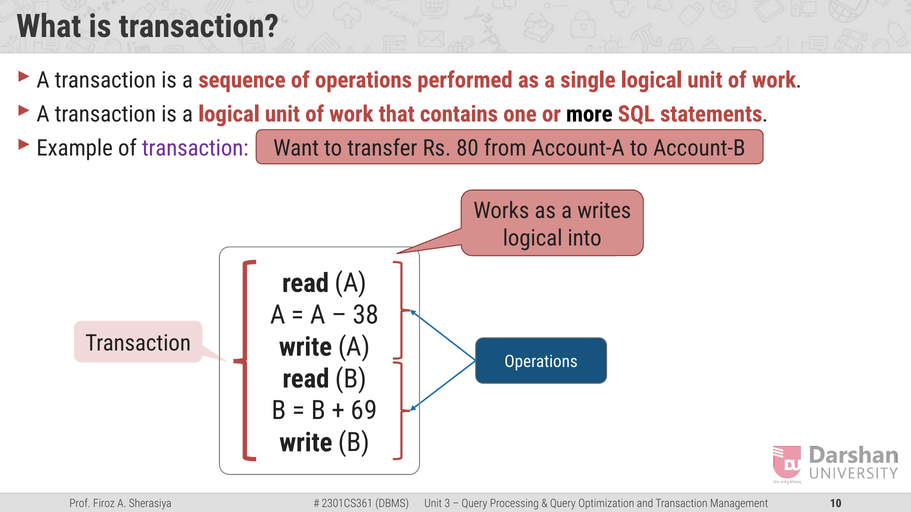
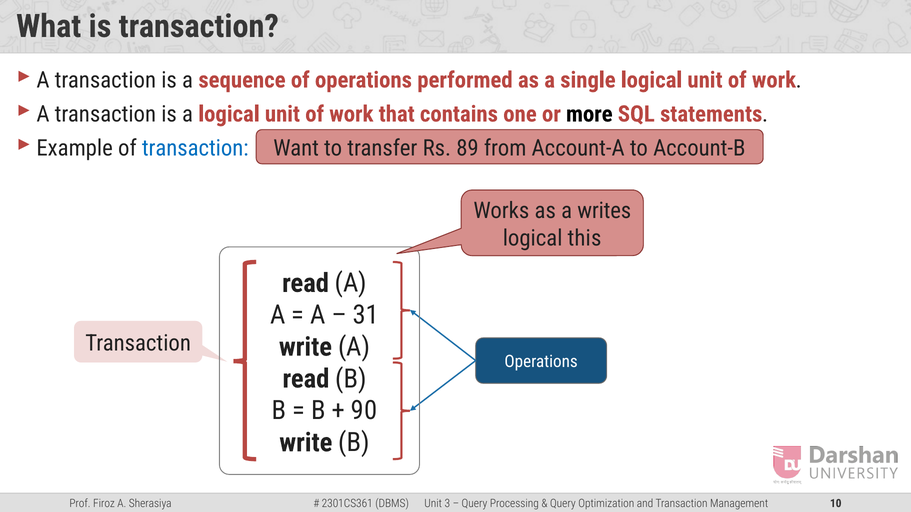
transaction colour: purple -> blue (195, 148)
80: 80 -> 89 (468, 148)
into: into -> this (584, 238)
38: 38 -> 31 (366, 315)
69: 69 -> 90 (364, 411)
